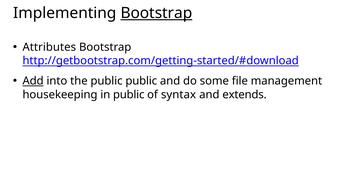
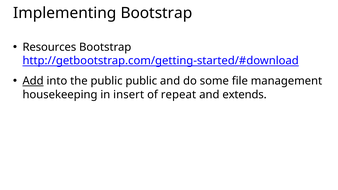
Bootstrap underline: present -> none (156, 13)
Attributes: Attributes -> Resources (49, 47)
in public: public -> insert (129, 95)
syntax: syntax -> repeat (178, 95)
